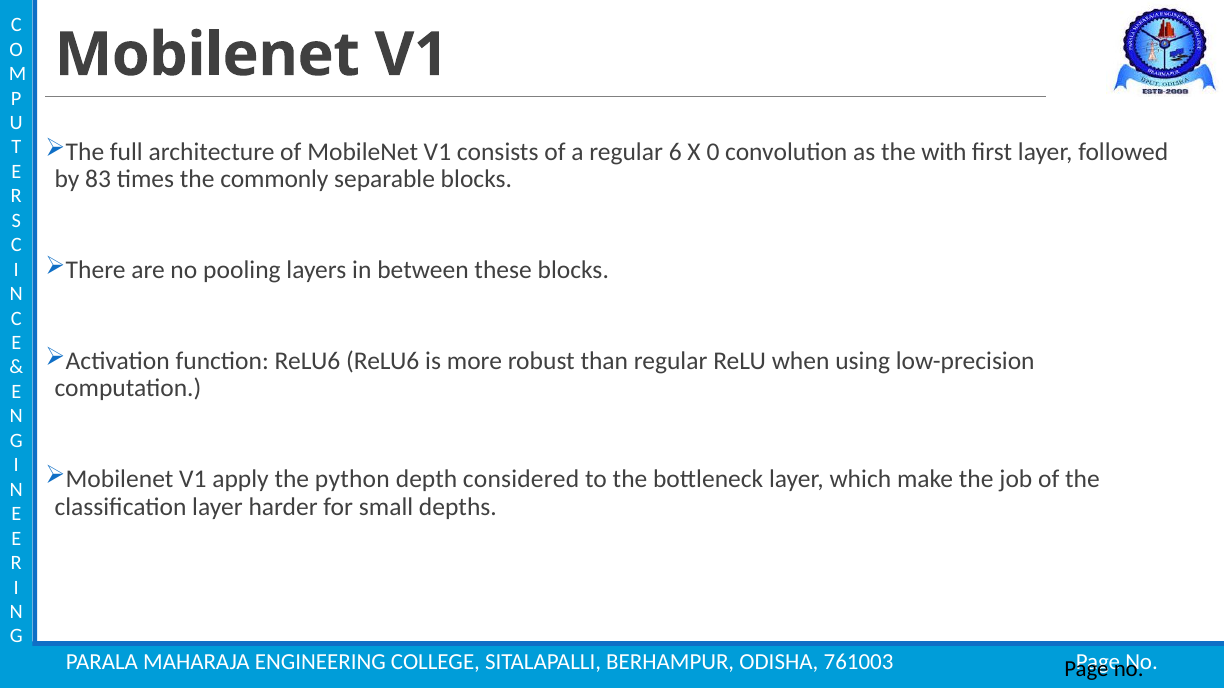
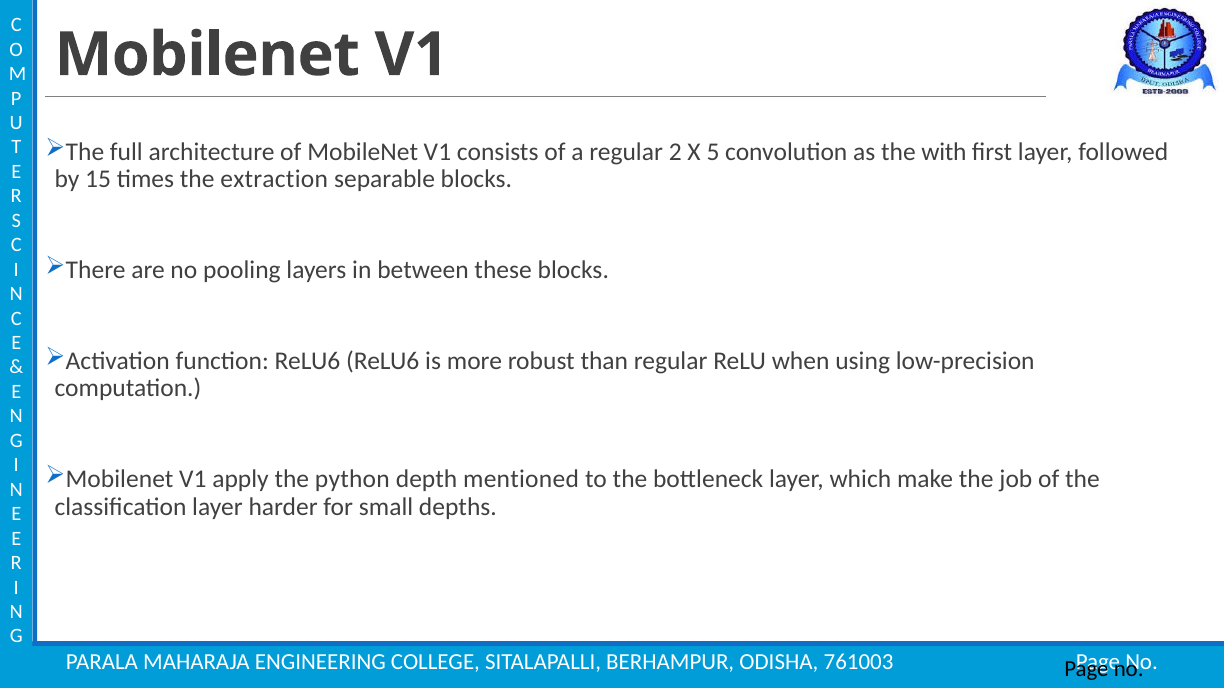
6: 6 -> 2 (675, 152)
0: 0 -> 5 (713, 152)
83: 83 -> 15 (98, 180)
commonly: commonly -> extraction (274, 180)
considered: considered -> mentioned (521, 480)
